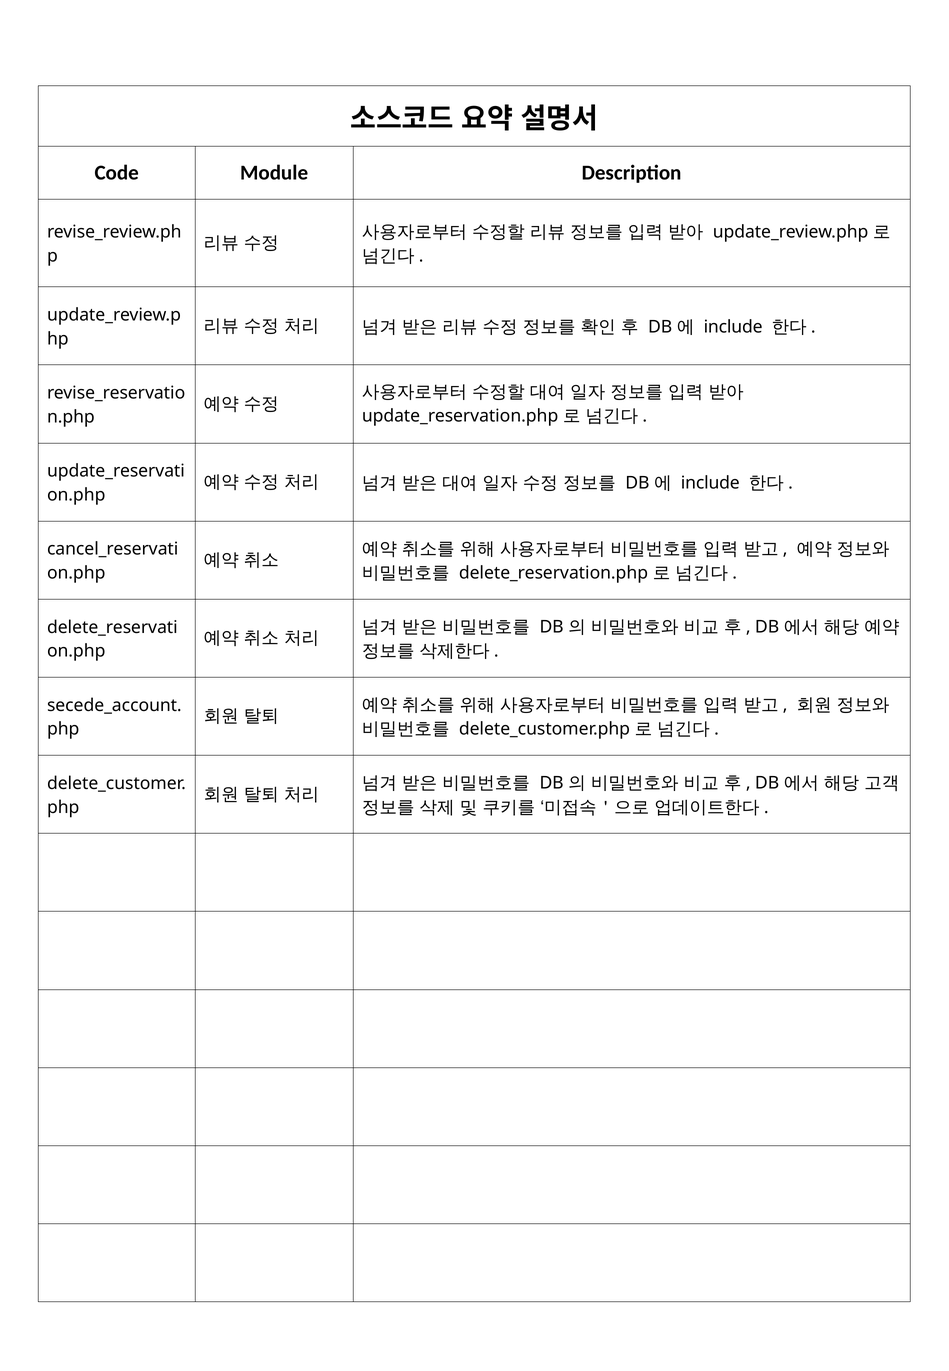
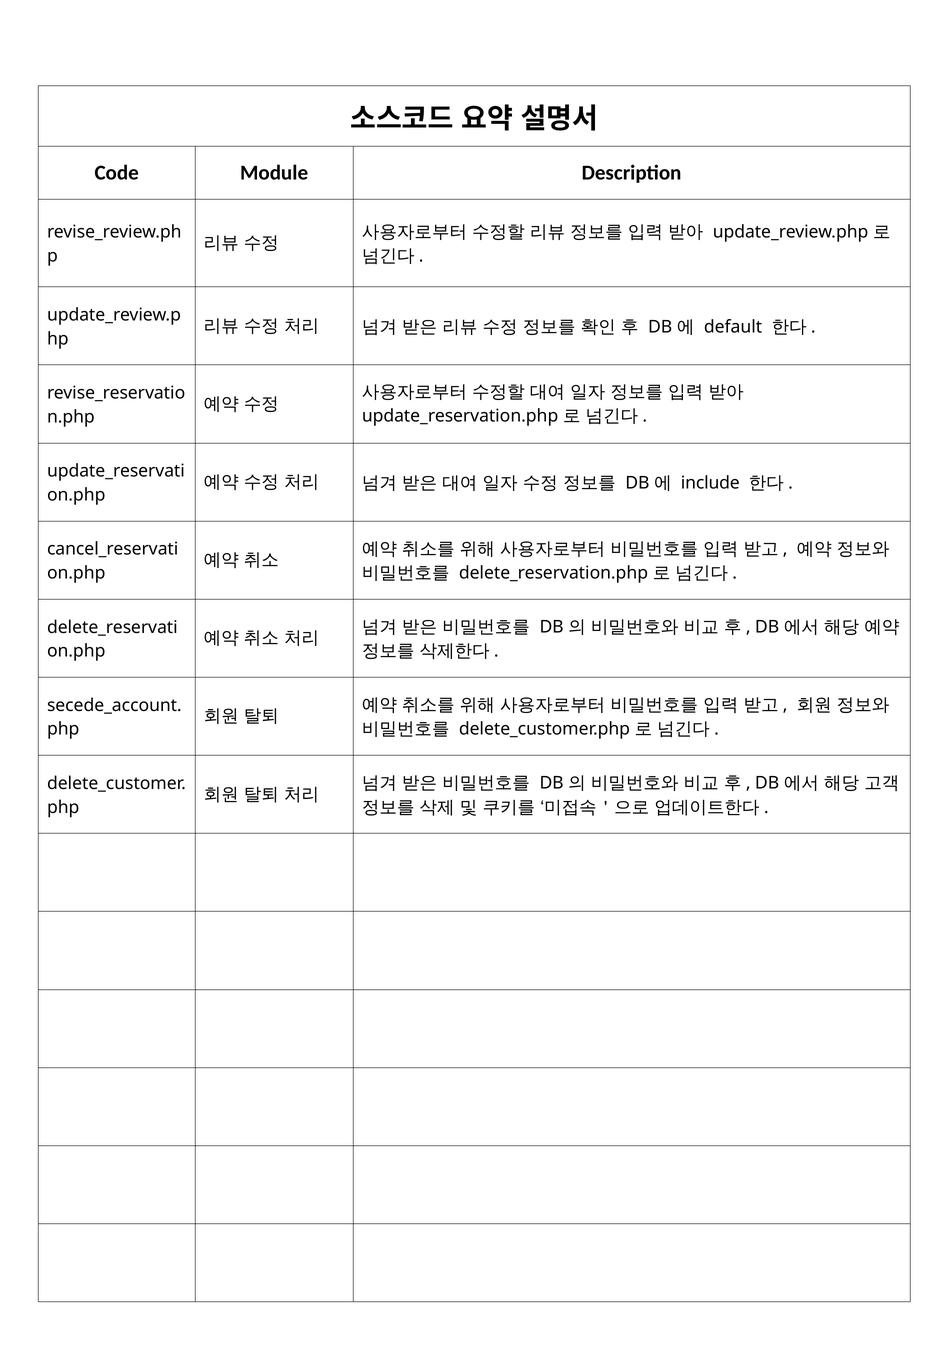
include: include -> default (733, 327)
